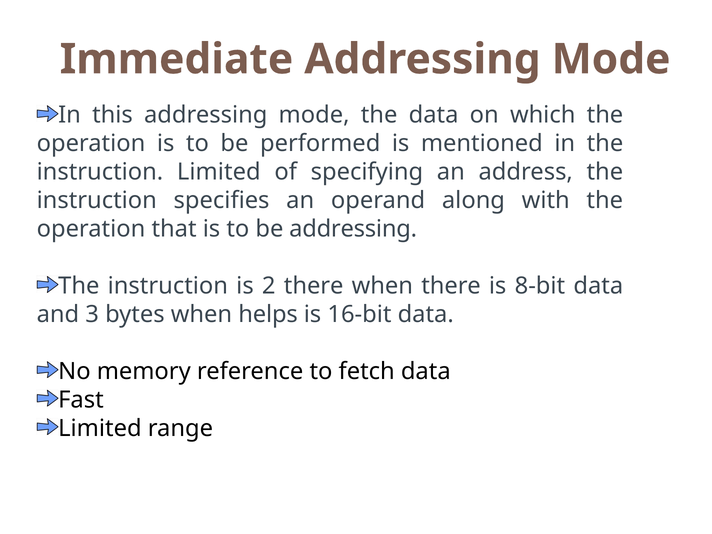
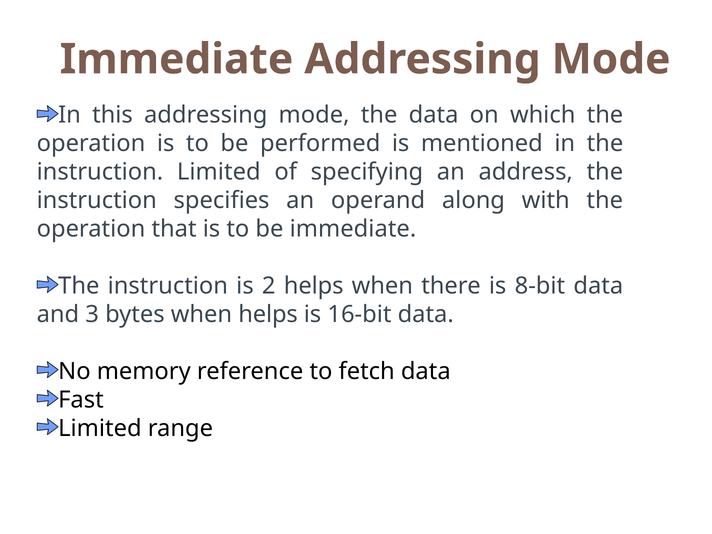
be addressing: addressing -> immediate (353, 229)
2 there: there -> helps (314, 286)
